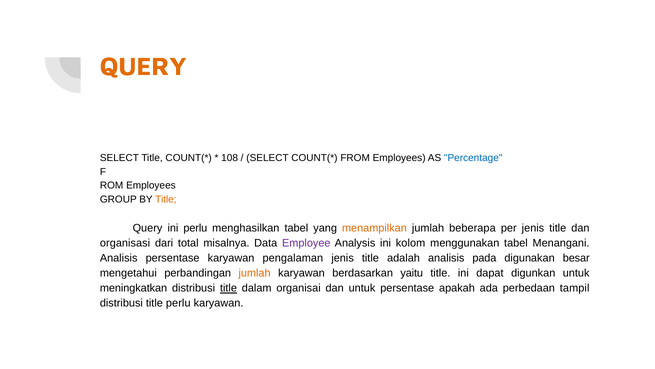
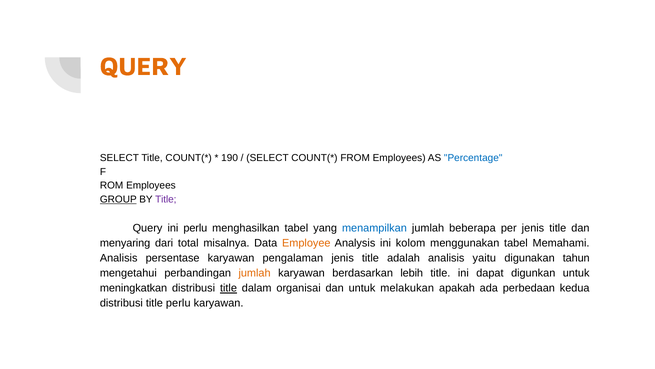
108: 108 -> 190 (230, 158)
GROUP underline: none -> present (118, 199)
Title colour: orange -> purple (166, 199)
menampilkan colour: orange -> blue (374, 228)
organisasi: organisasi -> menyaring (125, 243)
Employee colour: purple -> orange (306, 243)
Menangani: Menangani -> Memahami (561, 243)
pada: pada -> yaitu (484, 258)
besar: besar -> tahun (576, 258)
yaitu: yaitu -> lebih (412, 273)
untuk persentase: persentase -> melakukan (407, 288)
tampil: tampil -> kedua (575, 288)
